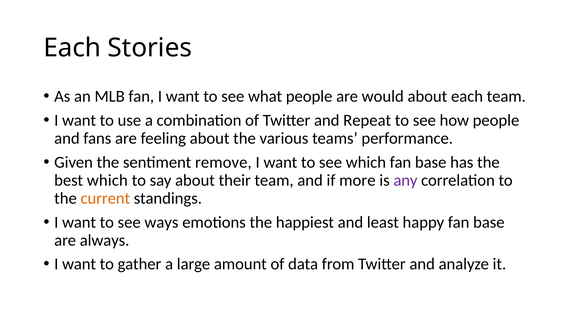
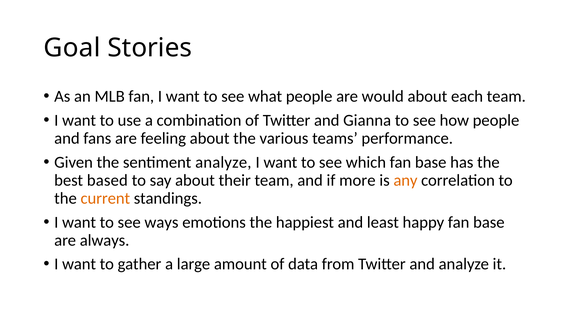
Each: Each -> Goal (72, 48)
Repeat: Repeat -> Gianna (367, 120)
sentiment remove: remove -> analyze (223, 162)
best which: which -> based (107, 180)
any colour: purple -> orange (405, 180)
